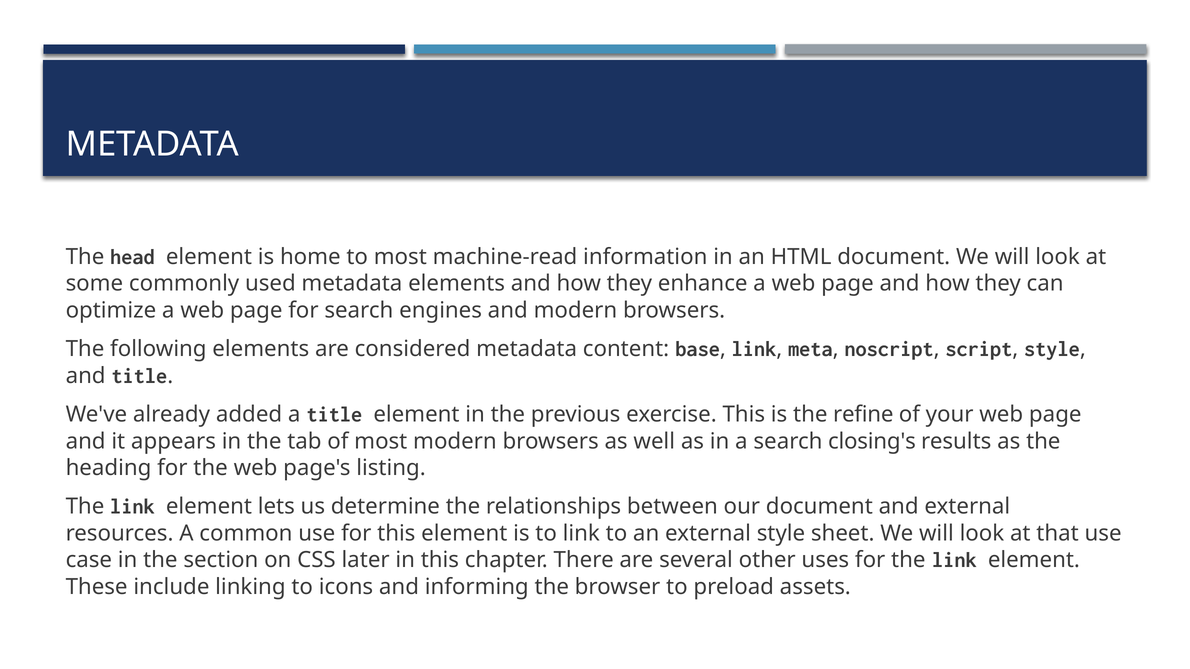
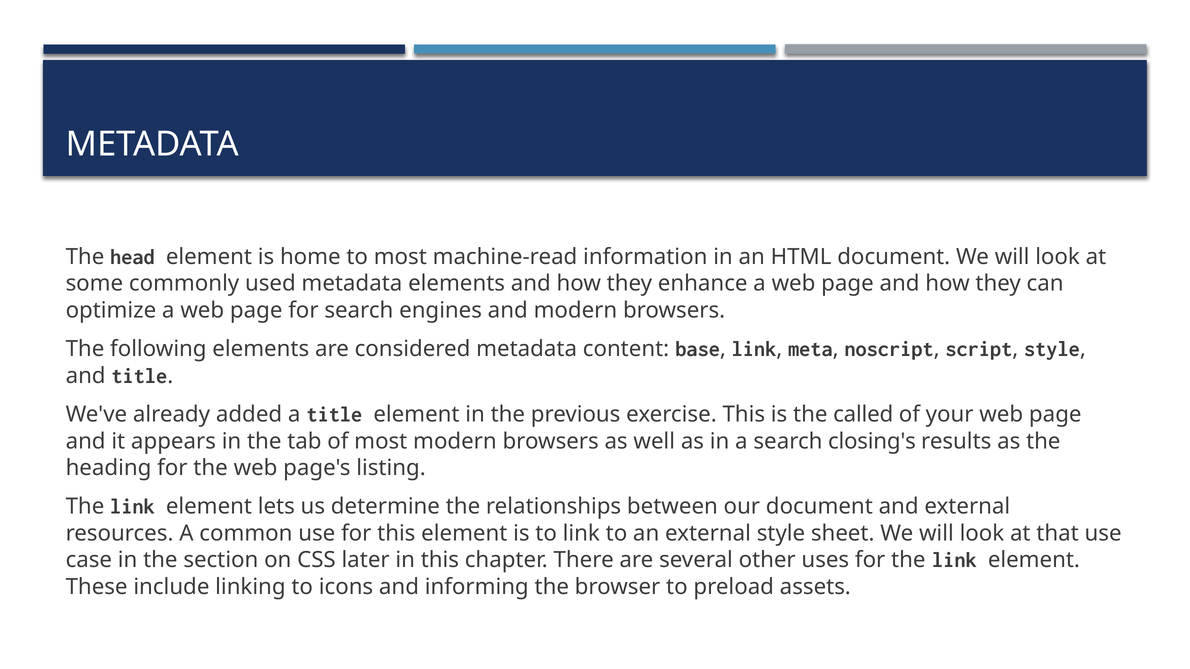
refine: refine -> called (863, 415)
